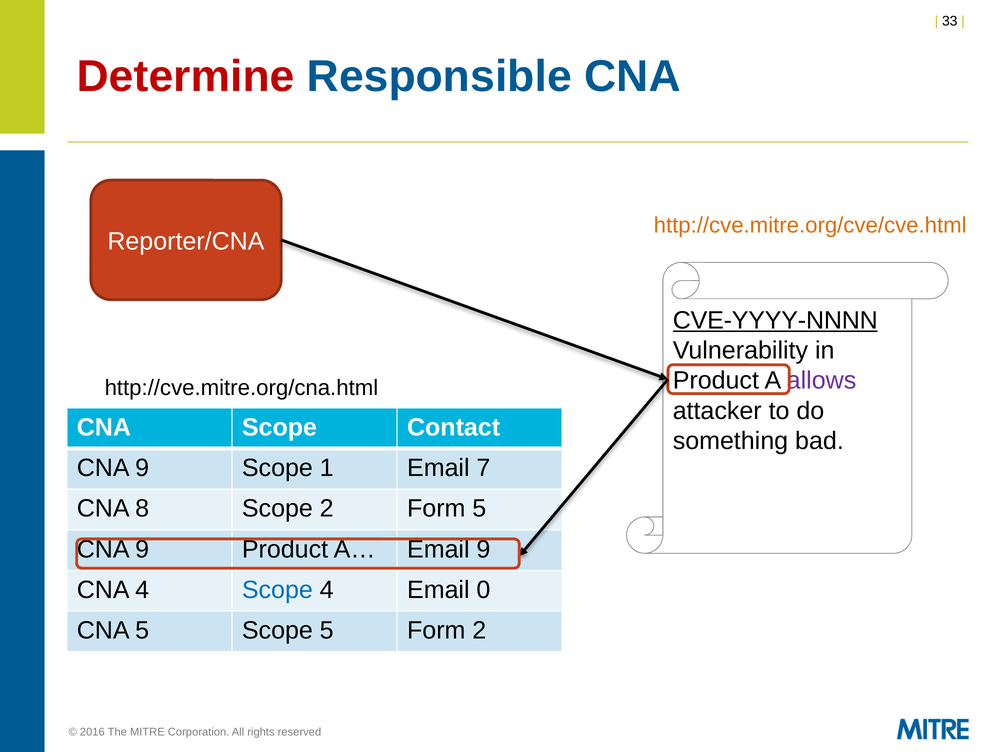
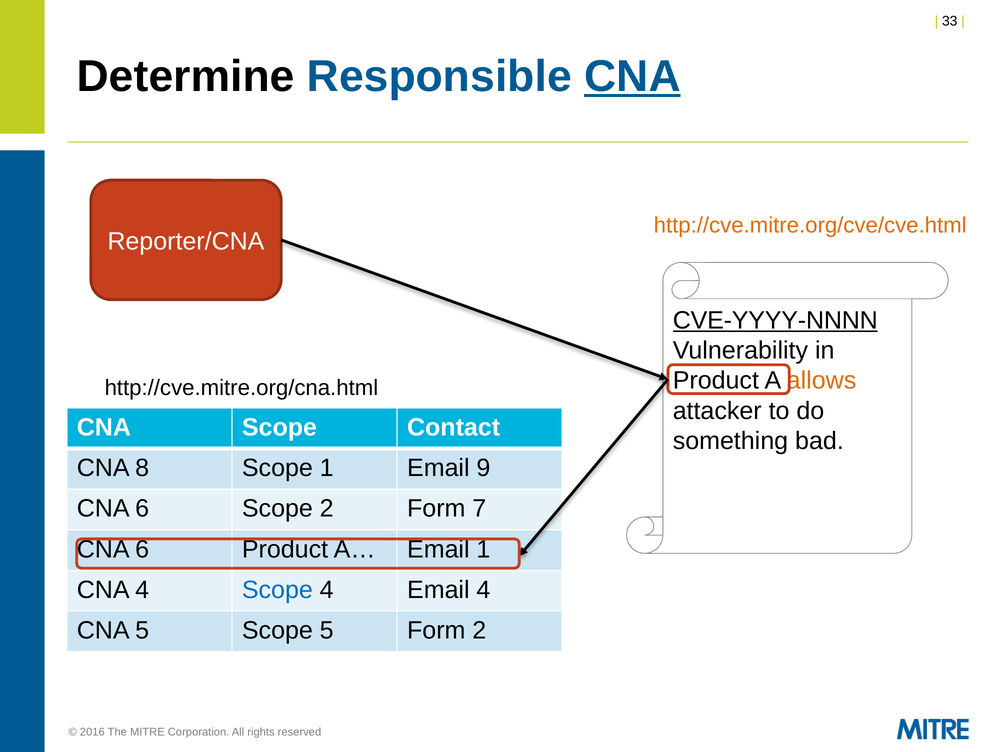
Determine colour: red -> black (186, 76)
CNA underline: none -> present (632, 76)
allows colour: purple -> orange (822, 380)
9: 9 -> 8 (142, 468)
7: 7 -> 9 (483, 468)
8: 8 -> 6 (142, 508)
Form 5: 5 -> 7 (479, 508)
9: 9 -> 6 (142, 549)
Email 9: 9 -> 1 (483, 549)
Email 0: 0 -> 4 (483, 590)
